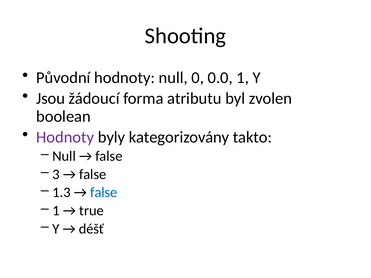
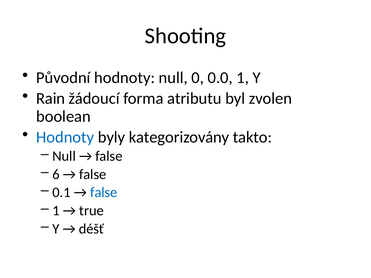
Jsou: Jsou -> Rain (51, 99)
Hodnoty colour: purple -> blue (65, 137)
3: 3 -> 6 (56, 174)
1.3: 1.3 -> 0.1 (62, 193)
